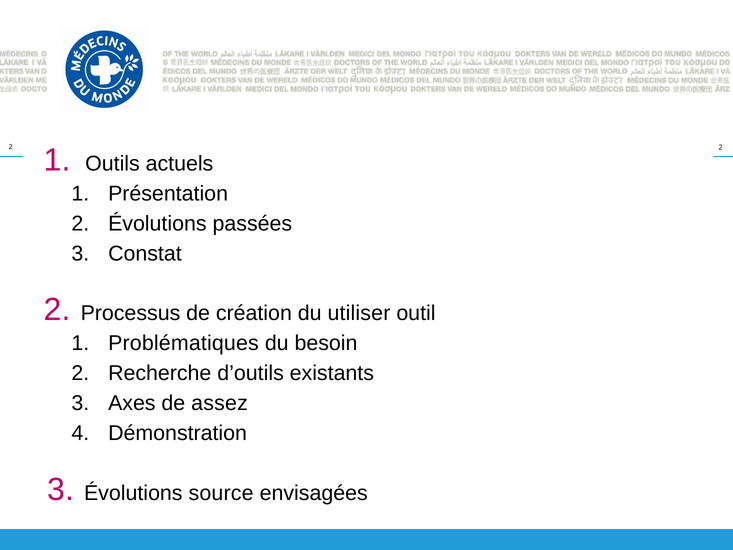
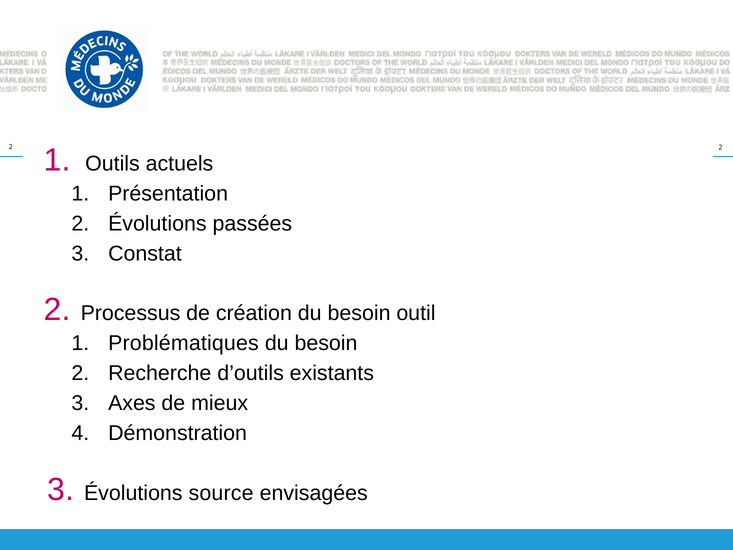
création du utiliser: utiliser -> besoin (359, 313)
assez: assez -> mieux (220, 403)
